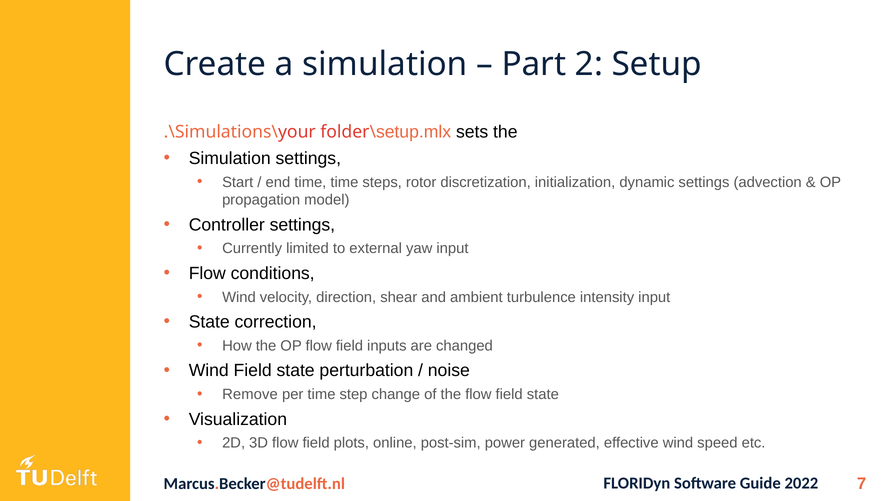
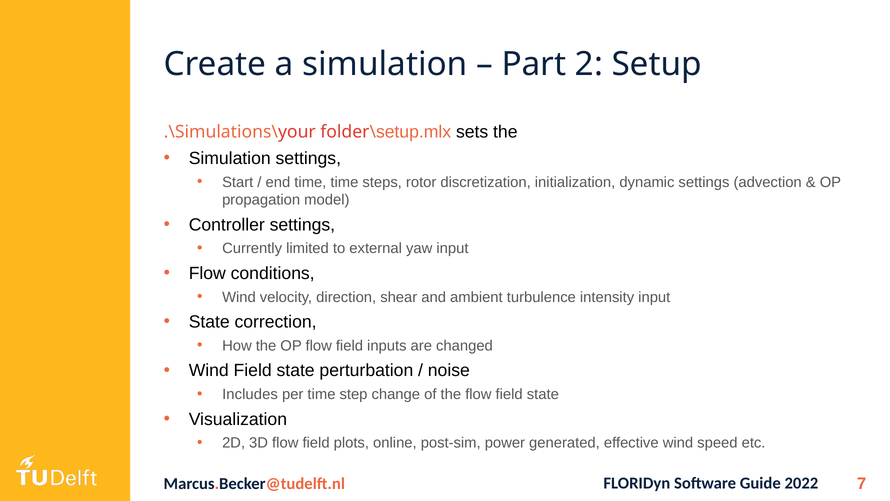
Remove: Remove -> Includes (250, 394)
